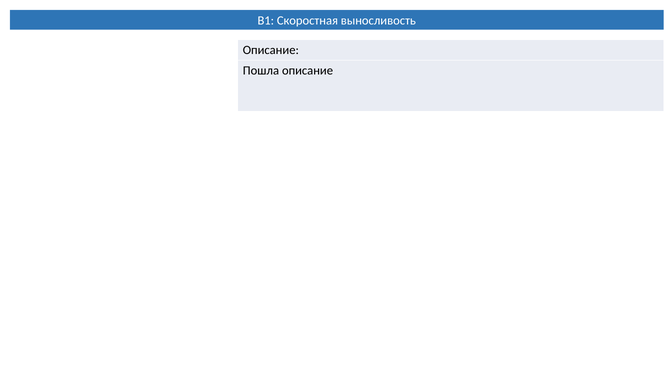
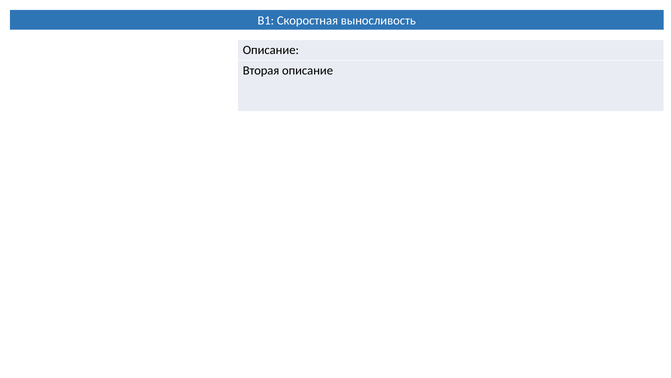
Пошла: Пошла -> Вторая (261, 70)
